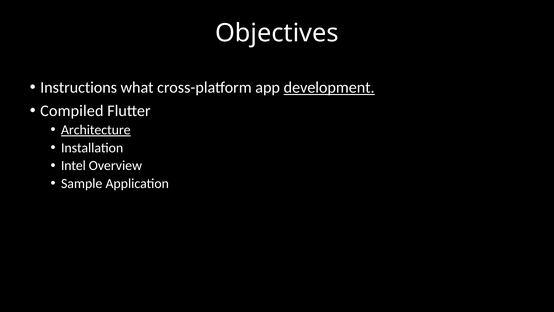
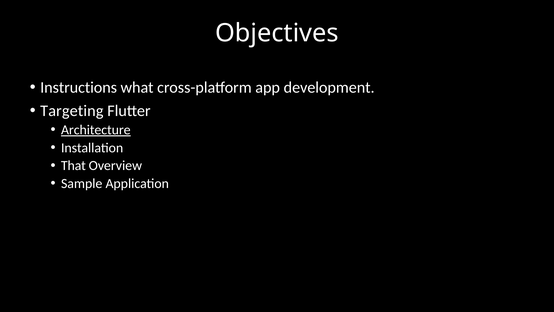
development underline: present -> none (329, 87)
Compiled: Compiled -> Targeting (72, 111)
Intel: Intel -> That (73, 165)
